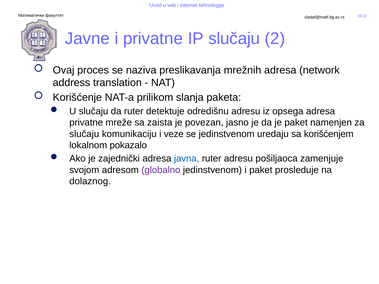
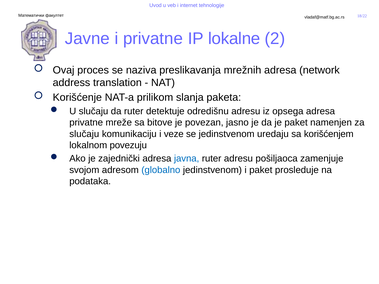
IP slučaju: slučaju -> lokalne (234, 39)
zaista: zaista -> bitove (160, 123)
pokazalo: pokazalo -> povezuju (128, 145)
globalno colour: purple -> blue (161, 170)
dolaznog: dolaznog -> podataka (90, 181)
